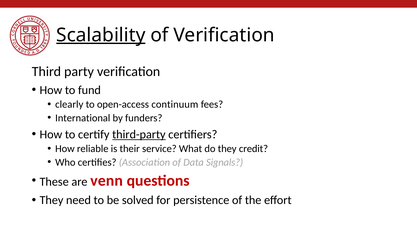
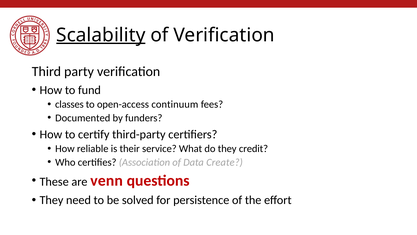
clearly: clearly -> classes (69, 104)
International: International -> Documented (83, 118)
third-party underline: present -> none (139, 134)
Signals: Signals -> Create (225, 162)
